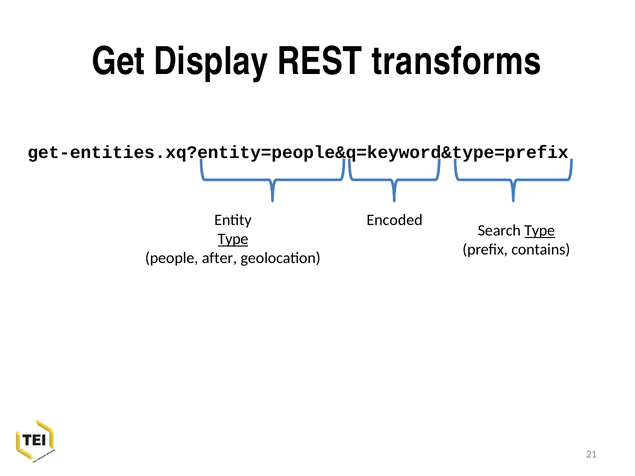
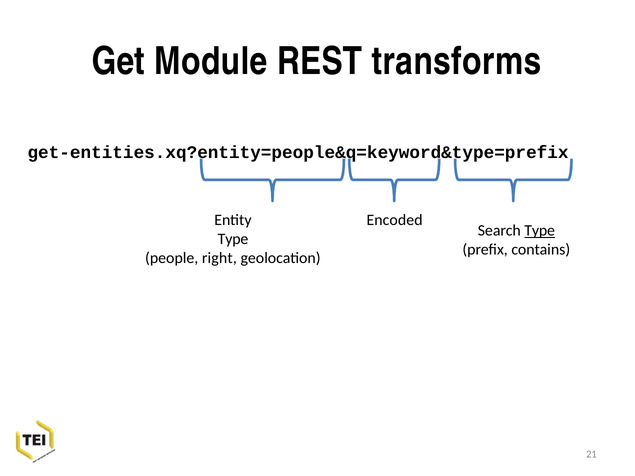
Display: Display -> Module (211, 61)
Type underline: present -> none (233, 239)
after: after -> right (219, 258)
